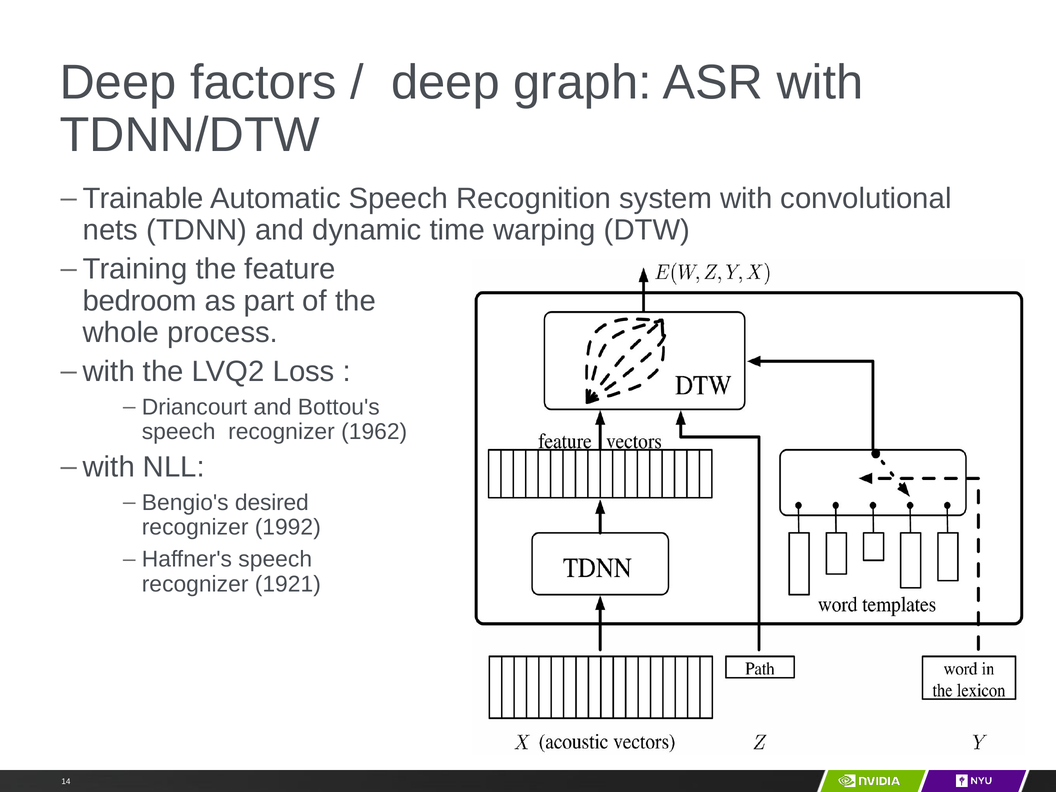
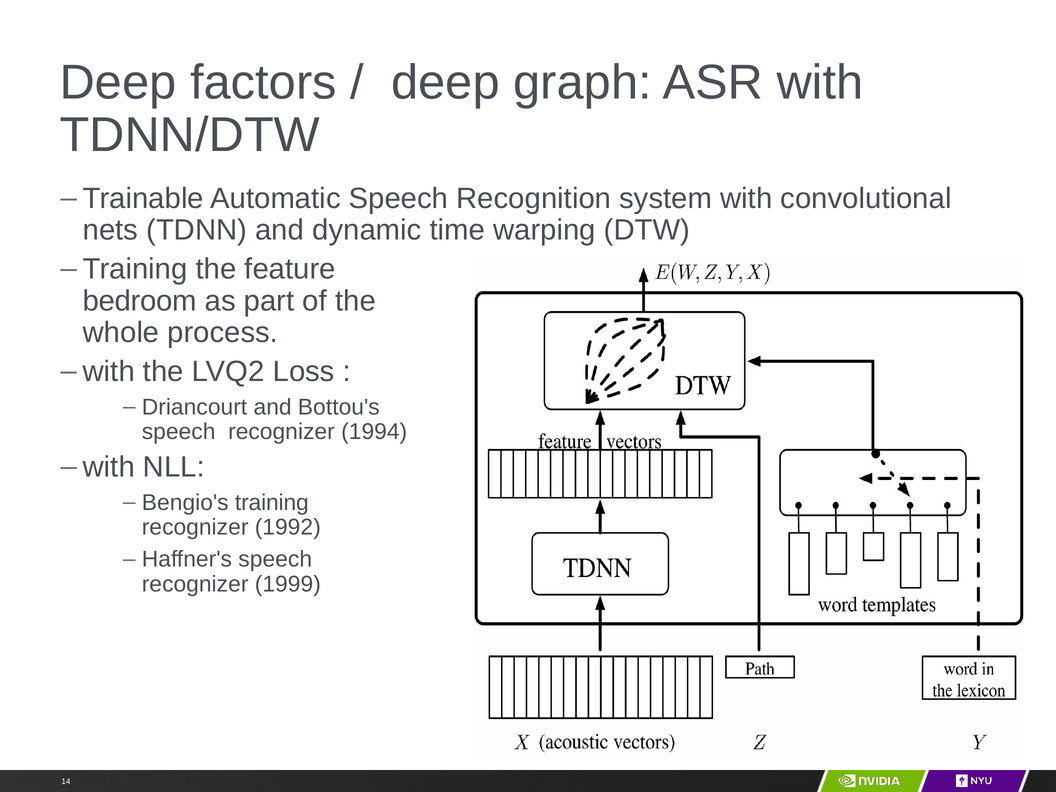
1962: 1962 -> 1994 (374, 432)
Bengio's desired: desired -> training (272, 503)
1921: 1921 -> 1999 (288, 584)
